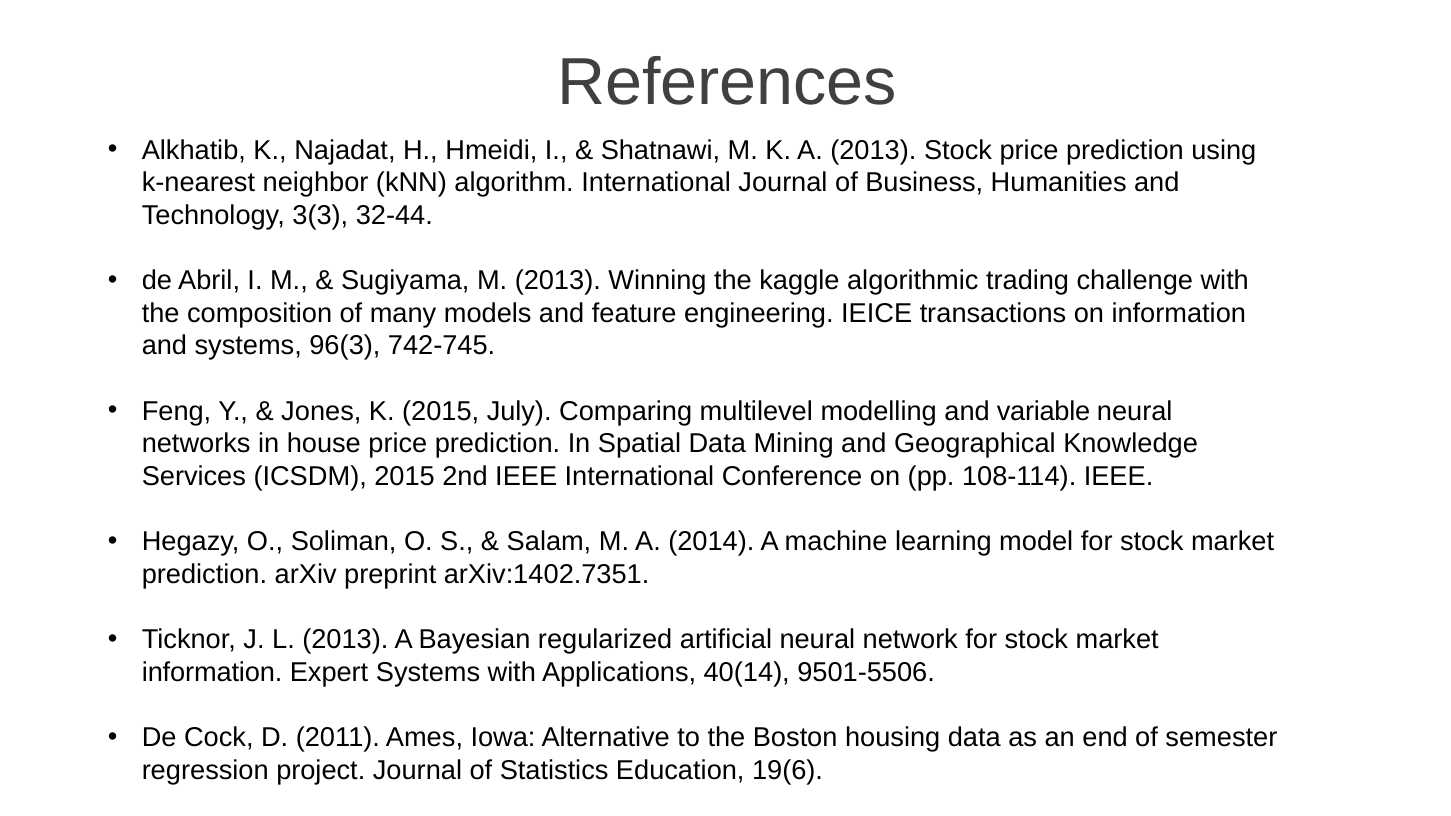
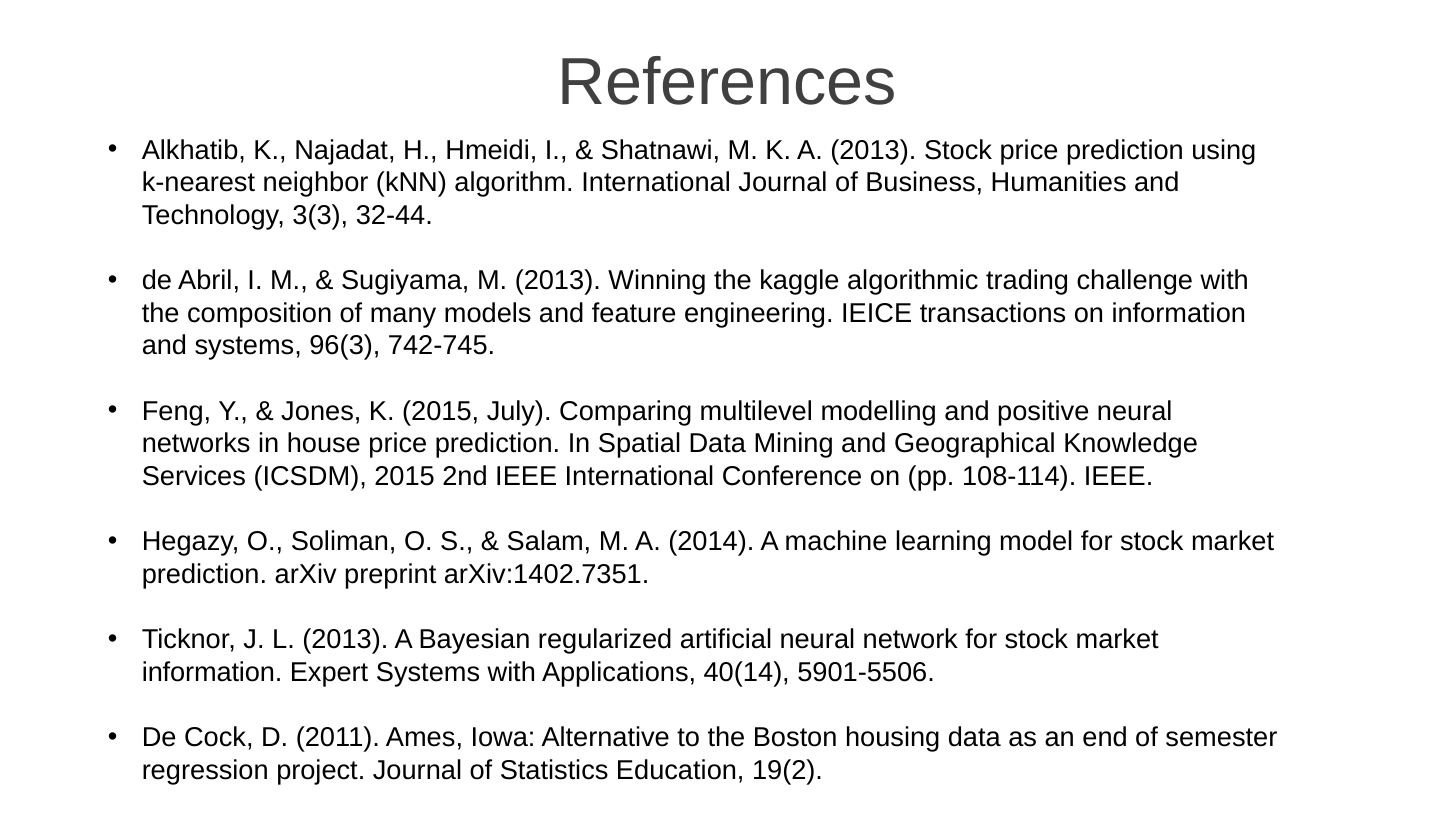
variable: variable -> positive (1043, 411)
9501-5506: 9501-5506 -> 5901-5506 (866, 673)
19(6: 19(6 -> 19(2 (788, 770)
